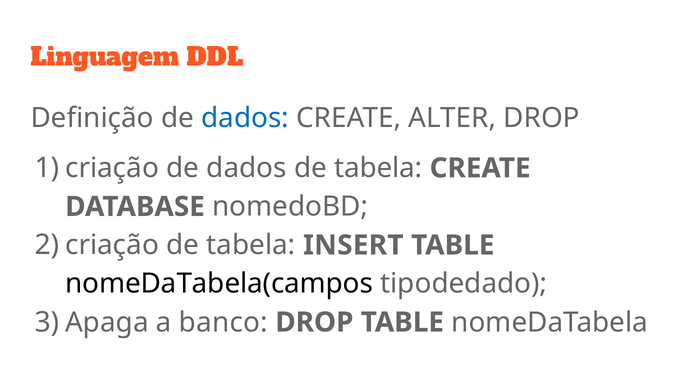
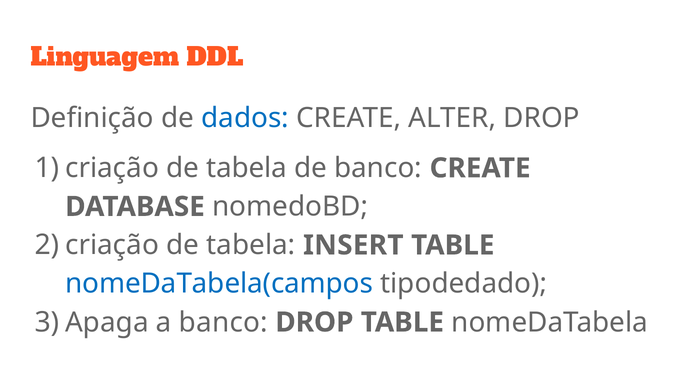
dados: dados -> tabela (247, 168)
tabela: tabela -> banco (378, 168)
nomeDaTabela(campos colour: black -> blue (219, 284)
